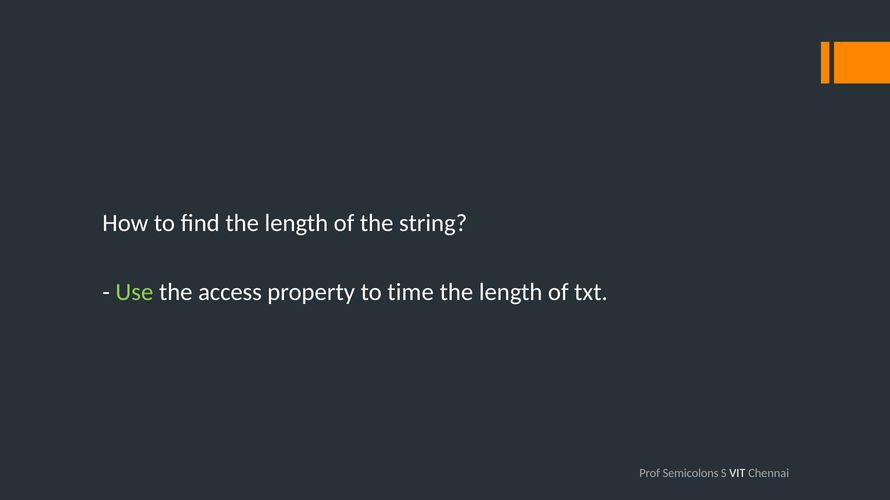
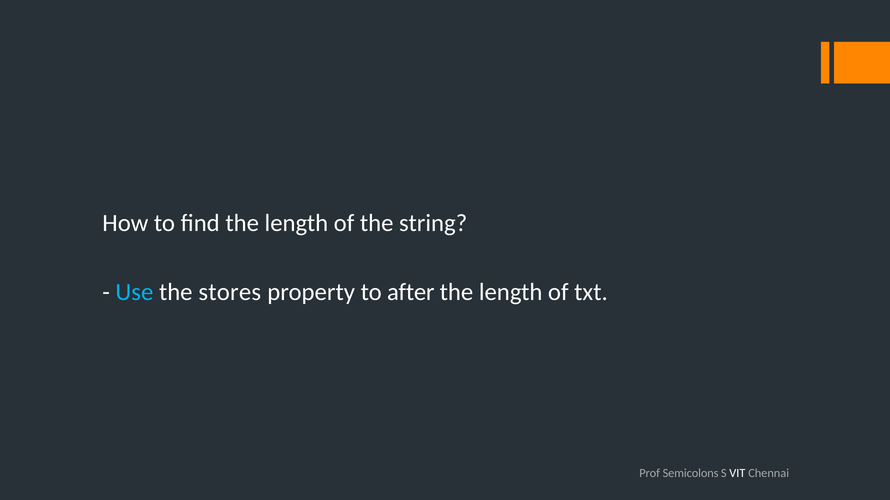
Use colour: light green -> light blue (134, 292)
access: access -> stores (230, 292)
time: time -> after (411, 292)
